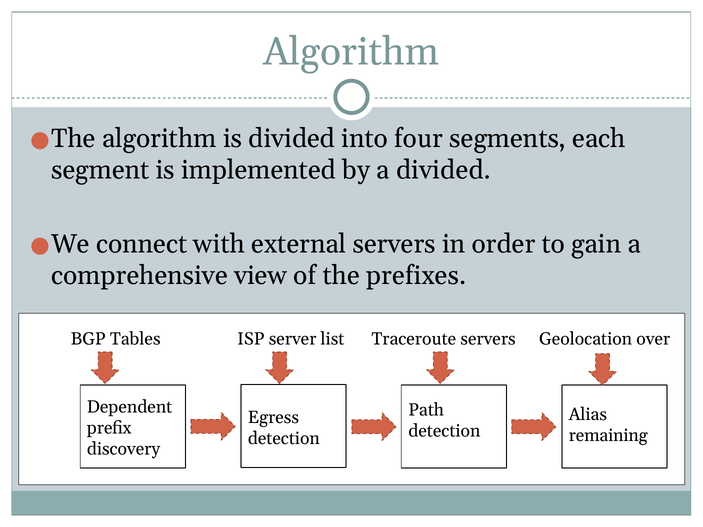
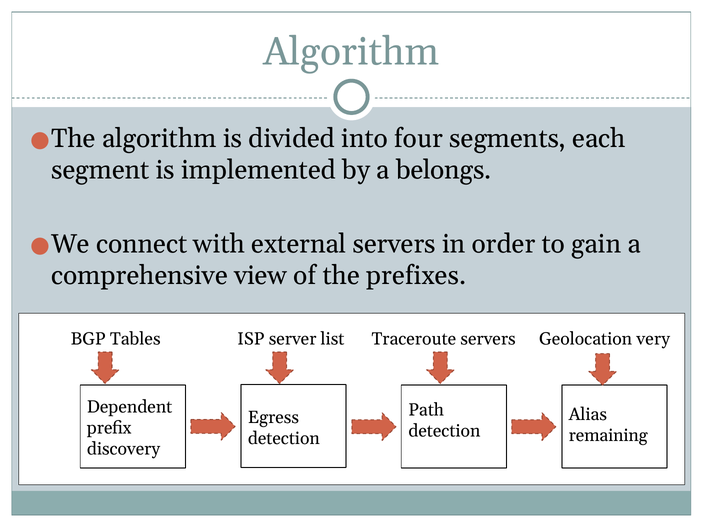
a divided: divided -> belongs (444, 170)
over: over -> very (653, 339)
